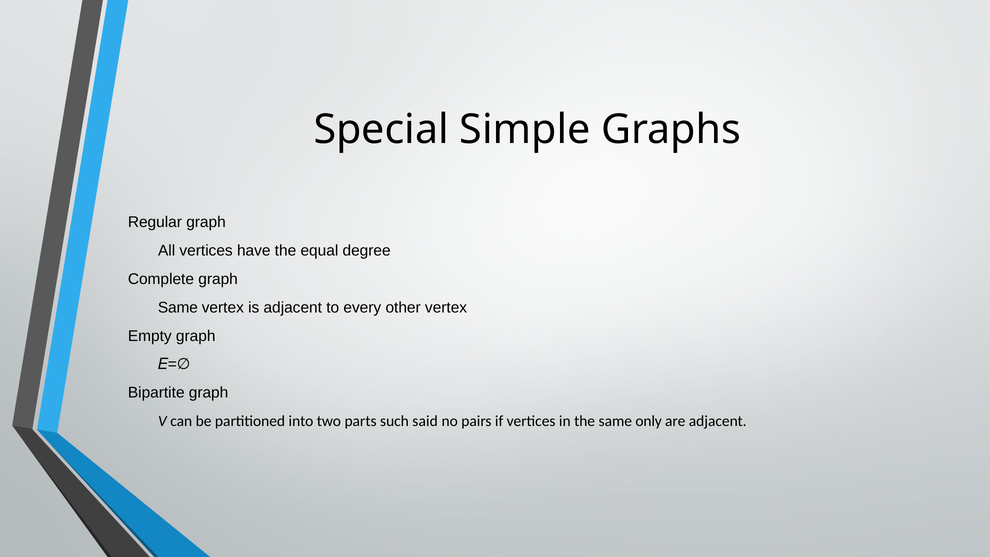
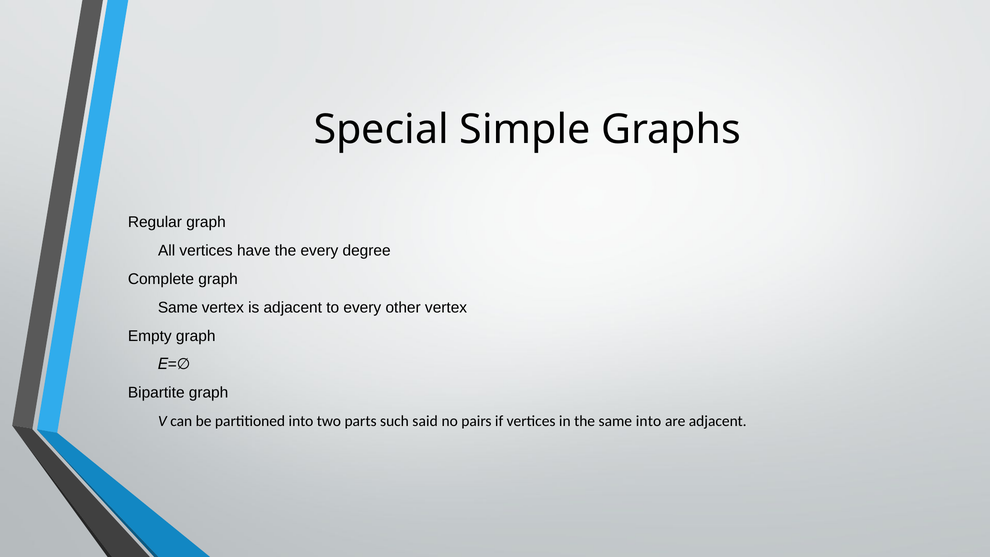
the equal: equal -> every (319, 250)
same only: only -> into (649, 421)
